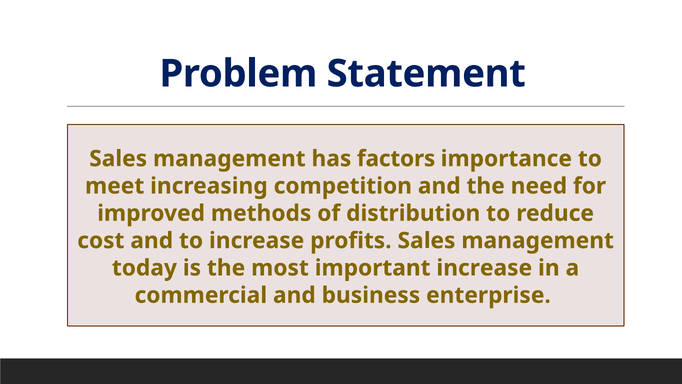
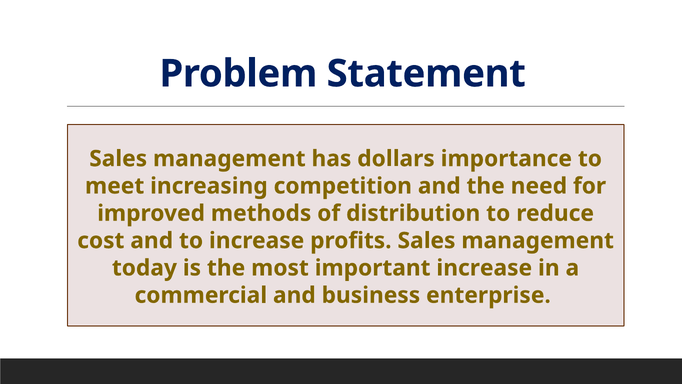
factors: factors -> dollars (396, 159)
